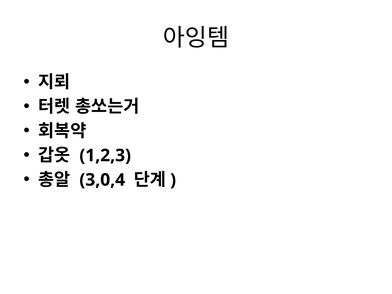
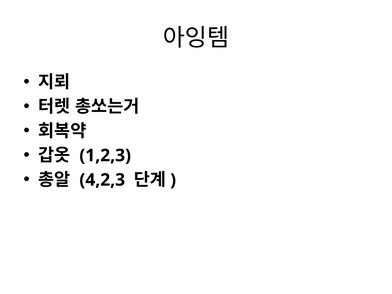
3,0,4: 3,0,4 -> 4,2,3 (102, 180)
